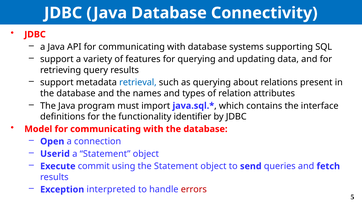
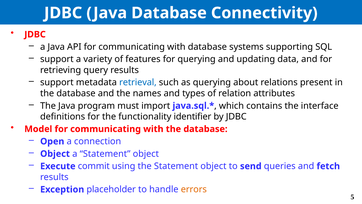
Userid: Userid -> Object (55, 154)
interpreted: interpreted -> placeholder (111, 189)
errors colour: red -> orange (194, 189)
